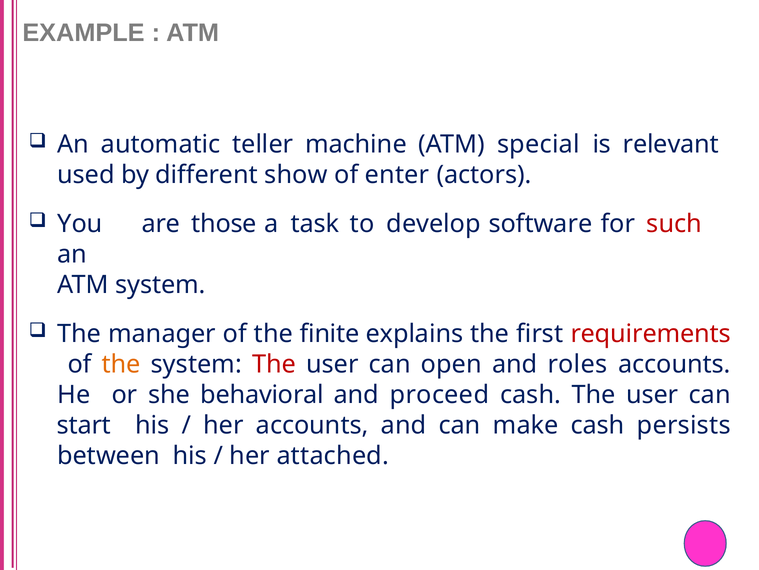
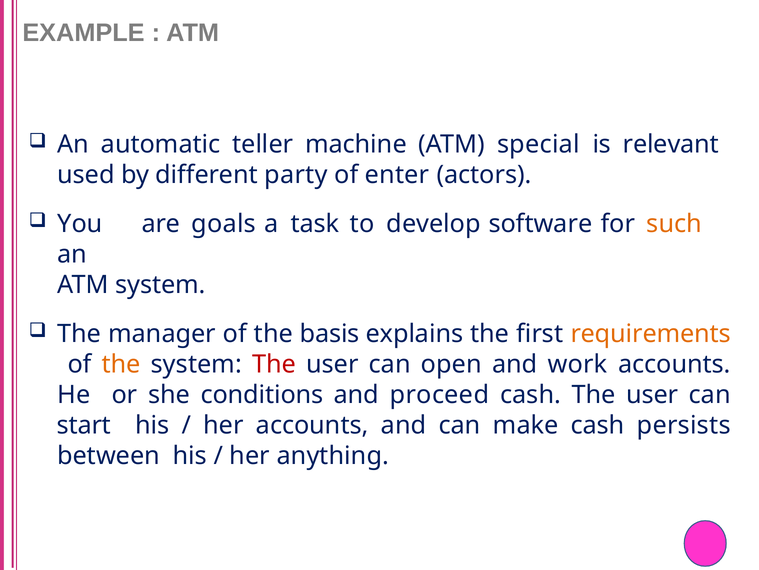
show: show -> party (296, 175)
those: those -> goals (224, 224)
such colour: red -> orange (674, 224)
finite: finite -> basis (330, 334)
requirements colour: red -> orange (651, 334)
roles: roles -> work (578, 364)
behavioral: behavioral -> conditions (262, 394)
attached: attached -> anything (333, 455)
